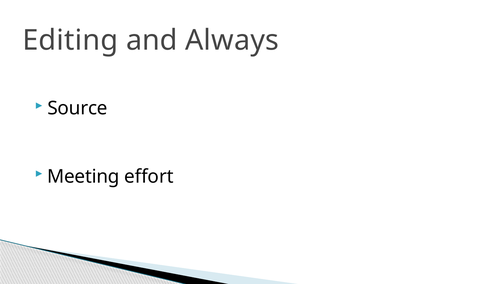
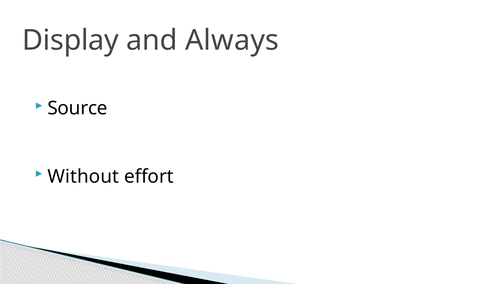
Editing: Editing -> Display (71, 40)
Meeting: Meeting -> Without (83, 176)
